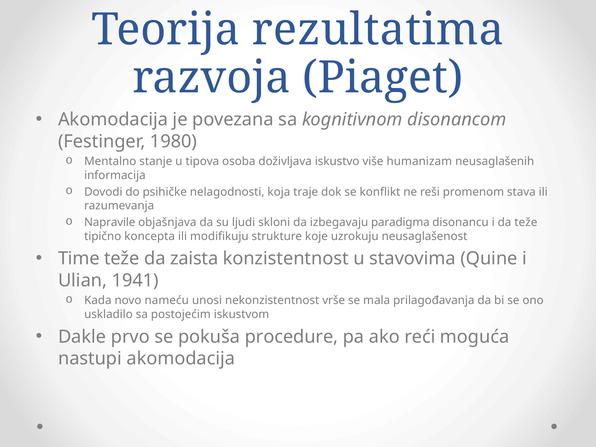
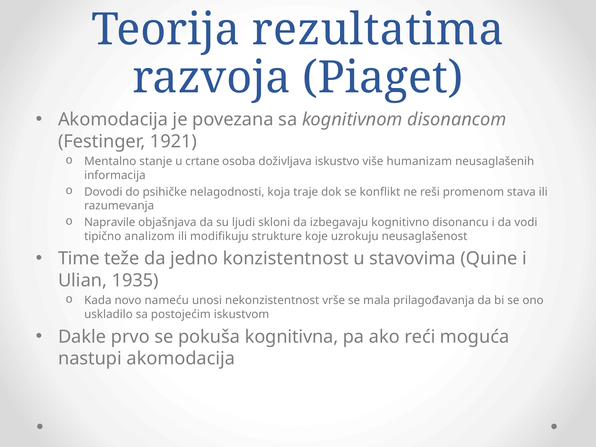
1980: 1980 -> 1921 (173, 141)
tipova: tipova -> crtane (202, 161)
paradigma: paradigma -> kognitivno (400, 222)
da teže: teže -> vodi (526, 222)
koncepta: koncepta -> analizom (150, 236)
zaista: zaista -> jedno (194, 259)
1941: 1941 -> 1935 (135, 280)
procedure: procedure -> kognitivna (292, 337)
